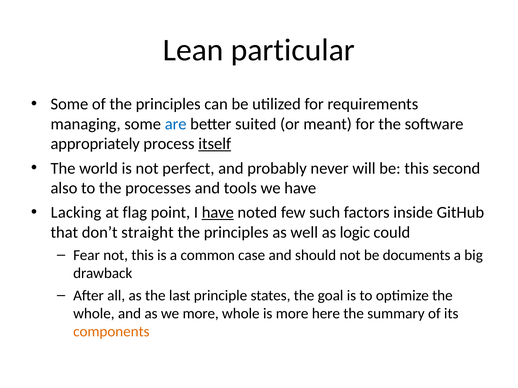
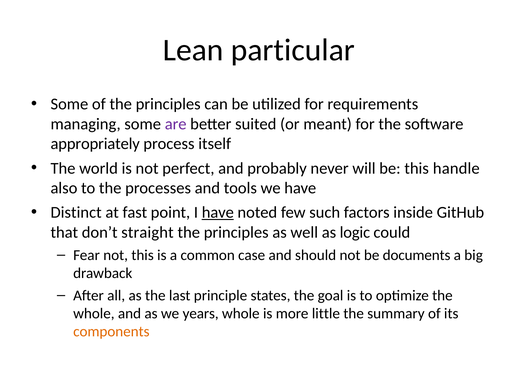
are colour: blue -> purple (176, 124)
itself underline: present -> none (215, 144)
second: second -> handle (456, 168)
Lacking: Lacking -> Distinct (76, 213)
flag: flag -> fast (135, 213)
we more: more -> years (201, 314)
here: here -> little (326, 314)
